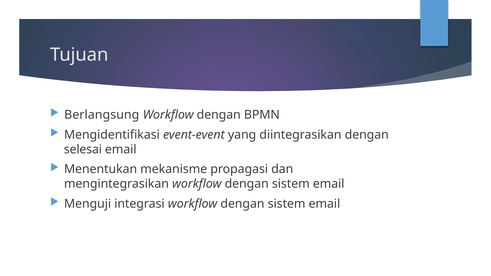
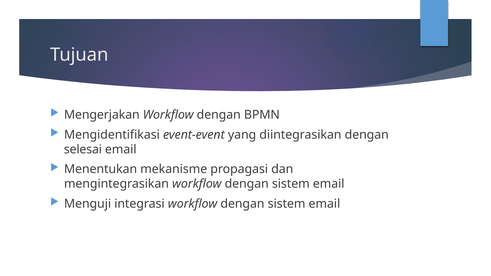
Berlangsung: Berlangsung -> Mengerjakan (102, 115)
